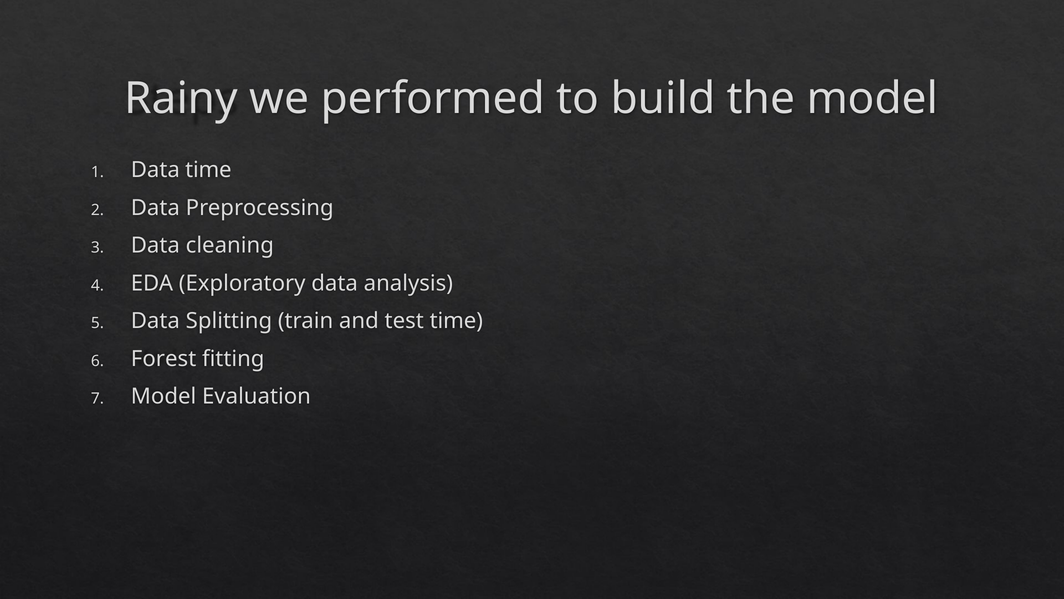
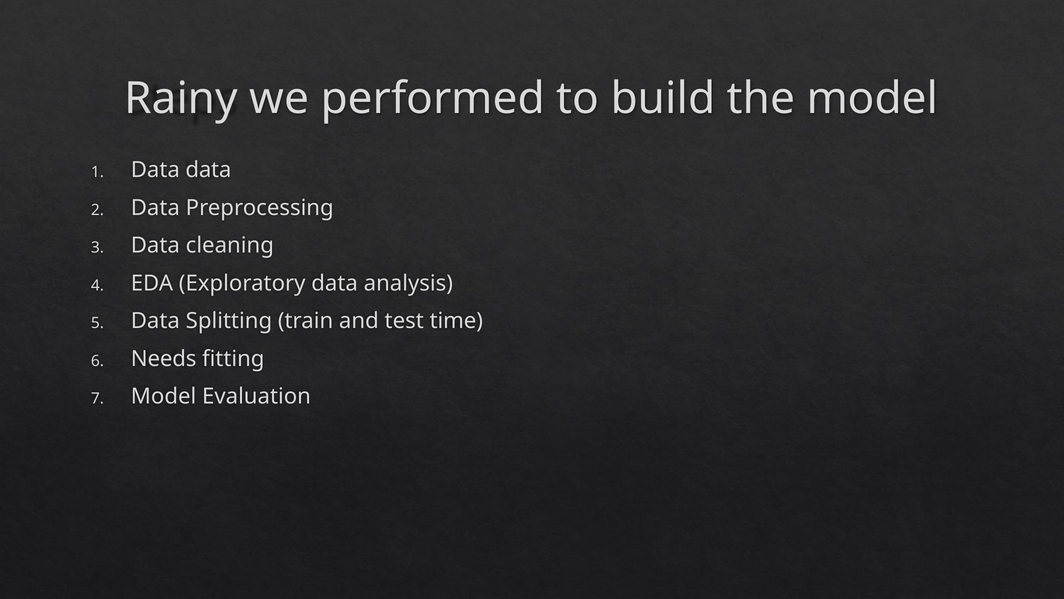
Data time: time -> data (208, 170)
Forest: Forest -> Needs (164, 359)
